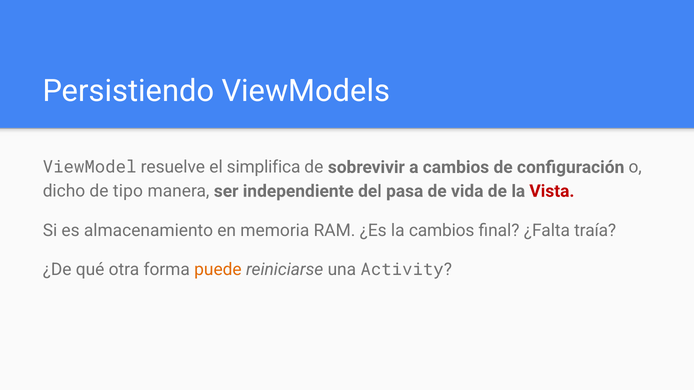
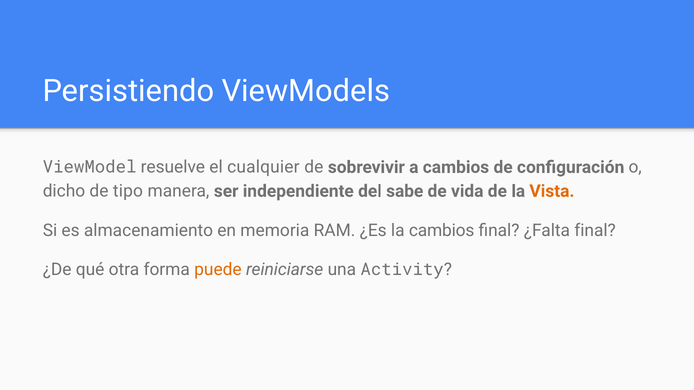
simplifica: simplifica -> cualquier (263, 167)
pasa: pasa -> sabe (405, 191)
Vista colour: red -> orange (552, 191)
¿Falta traía: traía -> final (595, 231)
